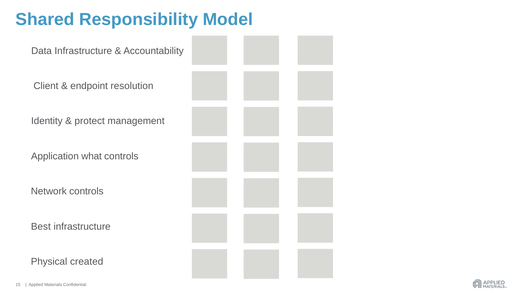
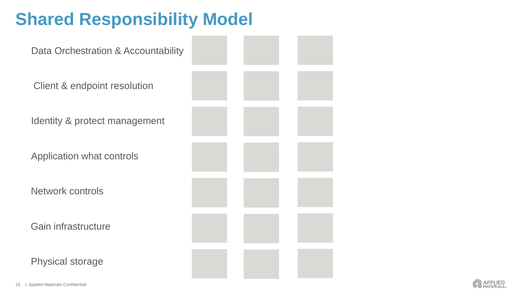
Data Infrastructure: Infrastructure -> Orchestration (83, 51)
Best: Best -> Gain (41, 227)
created: created -> storage (87, 262)
